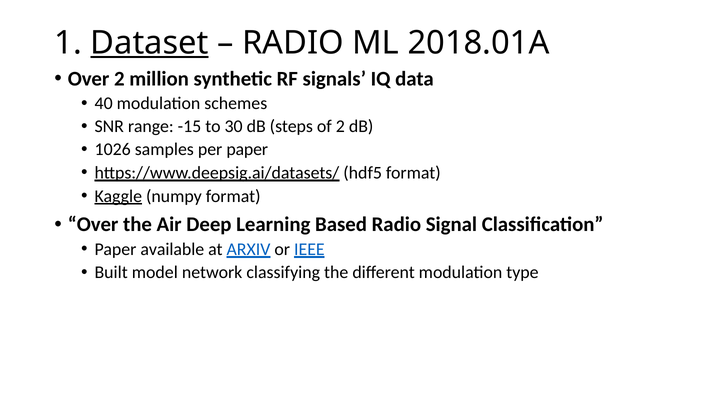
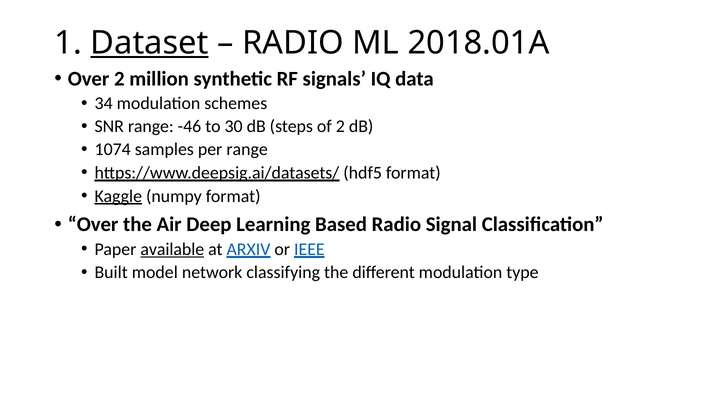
40: 40 -> 34 (104, 103)
-15: -15 -> -46 (189, 126)
1026: 1026 -> 1074 (113, 149)
per paper: paper -> range (247, 149)
available underline: none -> present (172, 249)
